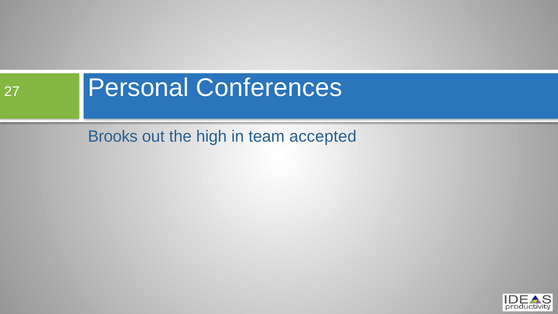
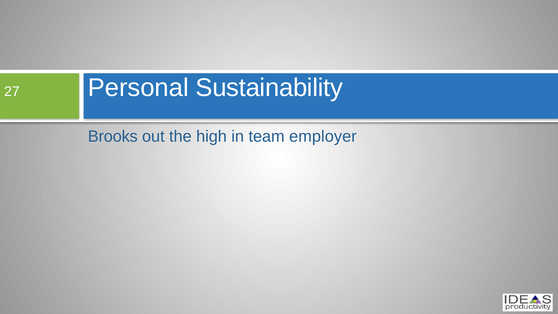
Conferences: Conferences -> Sustainability (269, 88)
accepted: accepted -> employer (323, 136)
